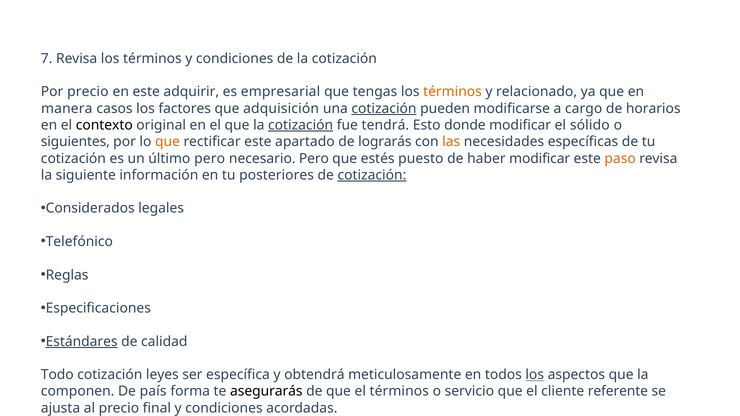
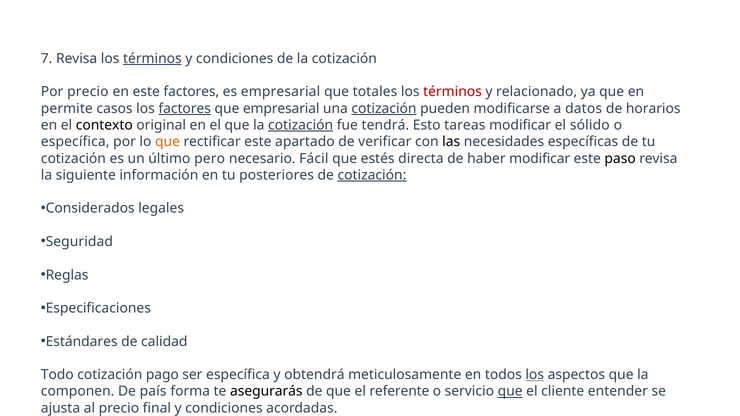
términos underline: none -> present (152, 59)
este adquirir: adquirir -> factores (191, 92)
tengas: tengas -> totales (375, 92)
términos colour: orange -> red (453, 92)
manera: manera -> permite (67, 109)
factores underline: none -> present (185, 109)
que adquisición: adquisición -> empresarial (281, 109)
cargo: cargo -> datos (584, 109)
donde: donde -> tareas (465, 125)
siguientes: siguientes -> específica (75, 142)
lograrás: lograrás -> verificar (385, 142)
las colour: orange -> black (451, 142)
necesario Pero: Pero -> Fácil (314, 159)
puesto: puesto -> directa (421, 159)
paso colour: orange -> black (620, 159)
Telefónico: Telefónico -> Seguridad (79, 242)
Estándares underline: present -> none (82, 342)
leyes: leyes -> pago (162, 375)
el términos: términos -> referente (399, 392)
que underline: none -> present (510, 392)
referente: referente -> entender (618, 392)
